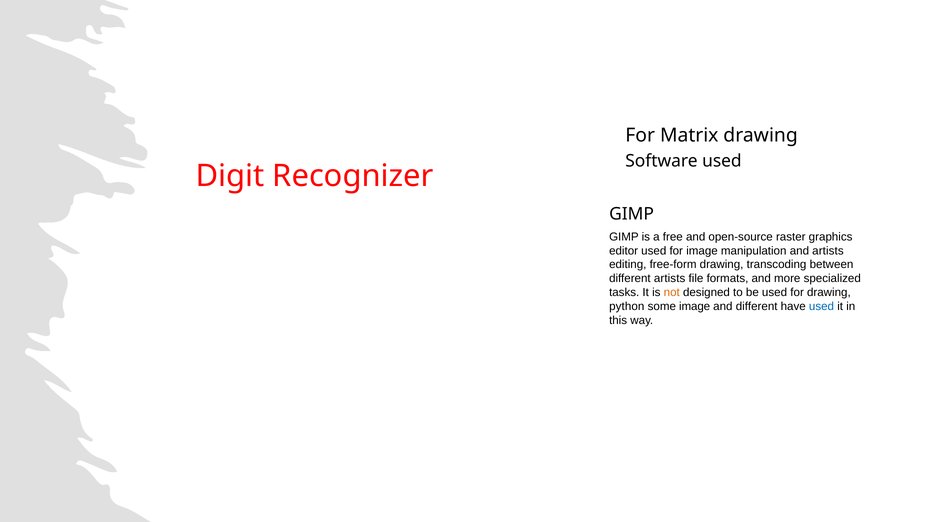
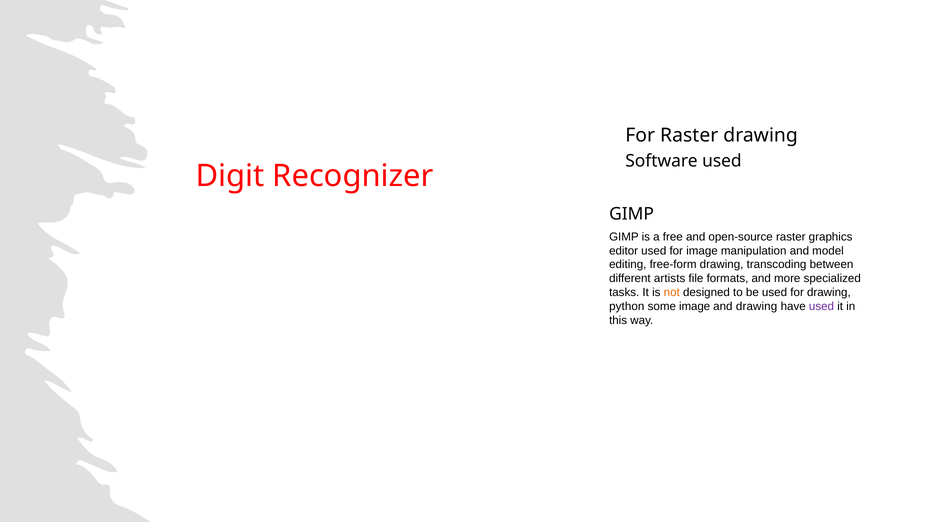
For Matrix: Matrix -> Raster (689, 135)
and artists: artists -> model (828, 250)
and different: different -> drawing (757, 306)
used colour: blue -> purple (821, 306)
